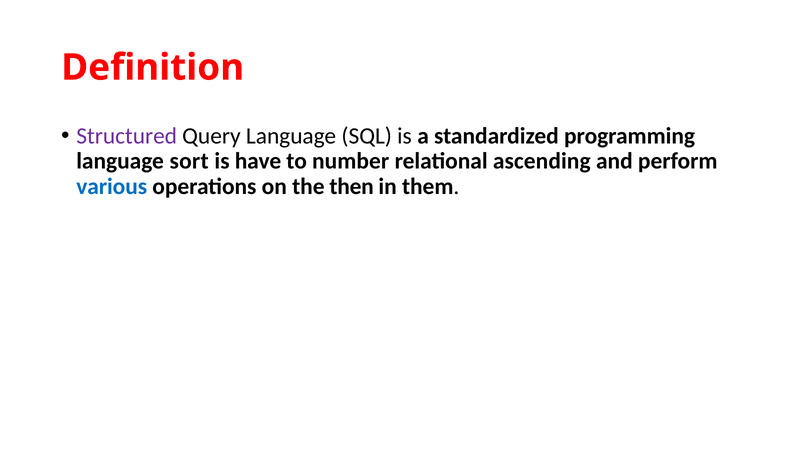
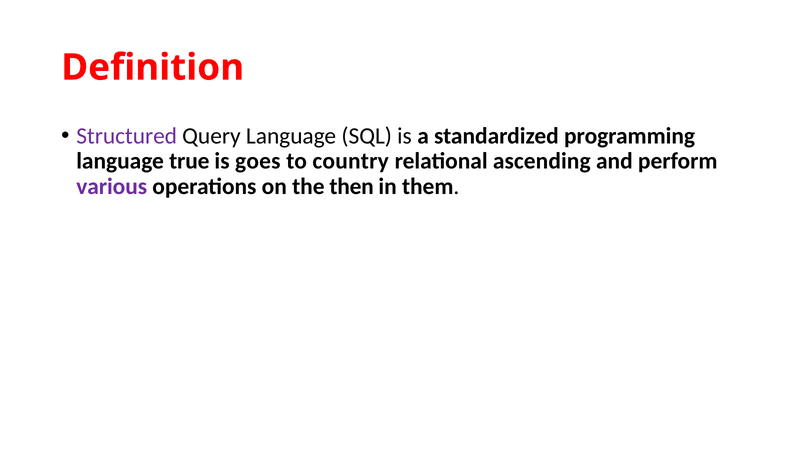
sort: sort -> true (189, 161)
have: have -> goes (258, 161)
number: number -> country (351, 161)
various colour: blue -> purple (112, 186)
